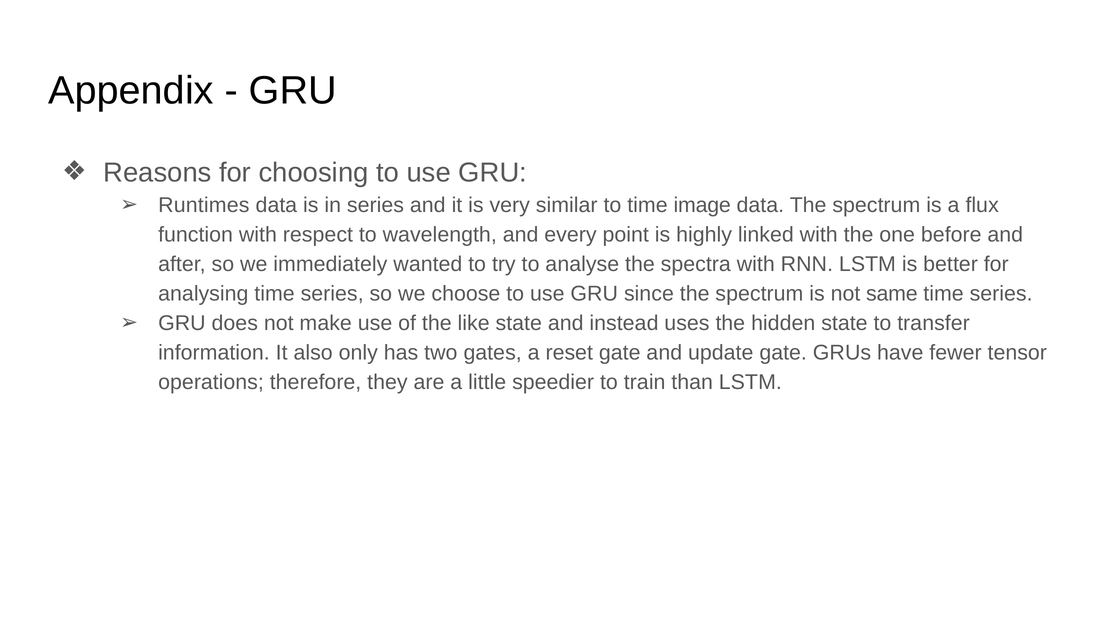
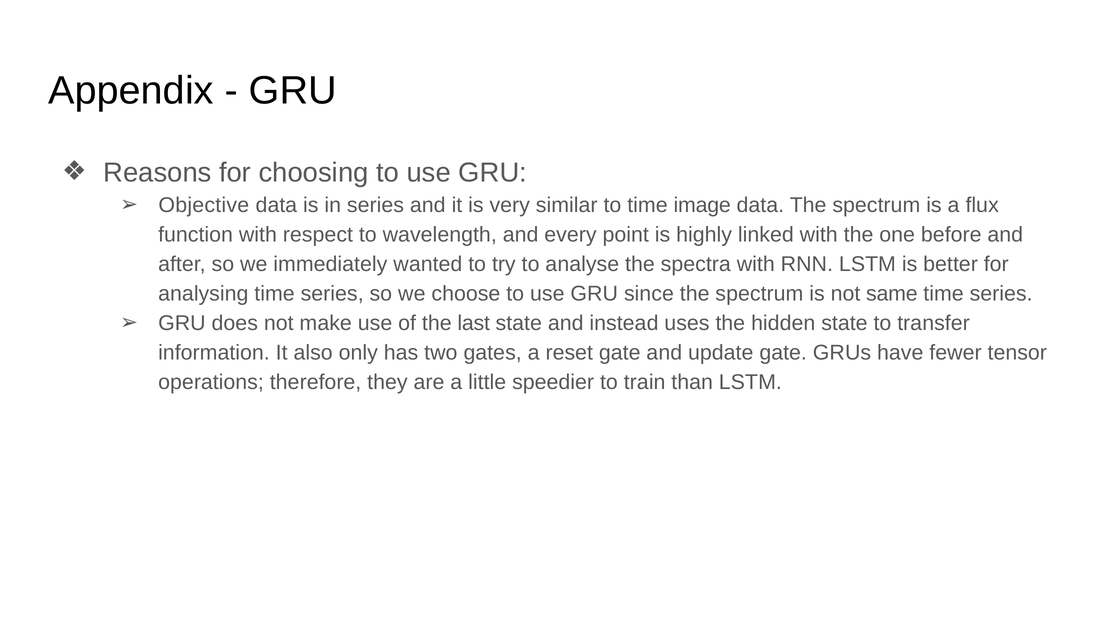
Runtimes: Runtimes -> Objective (204, 205)
like: like -> last (474, 324)
